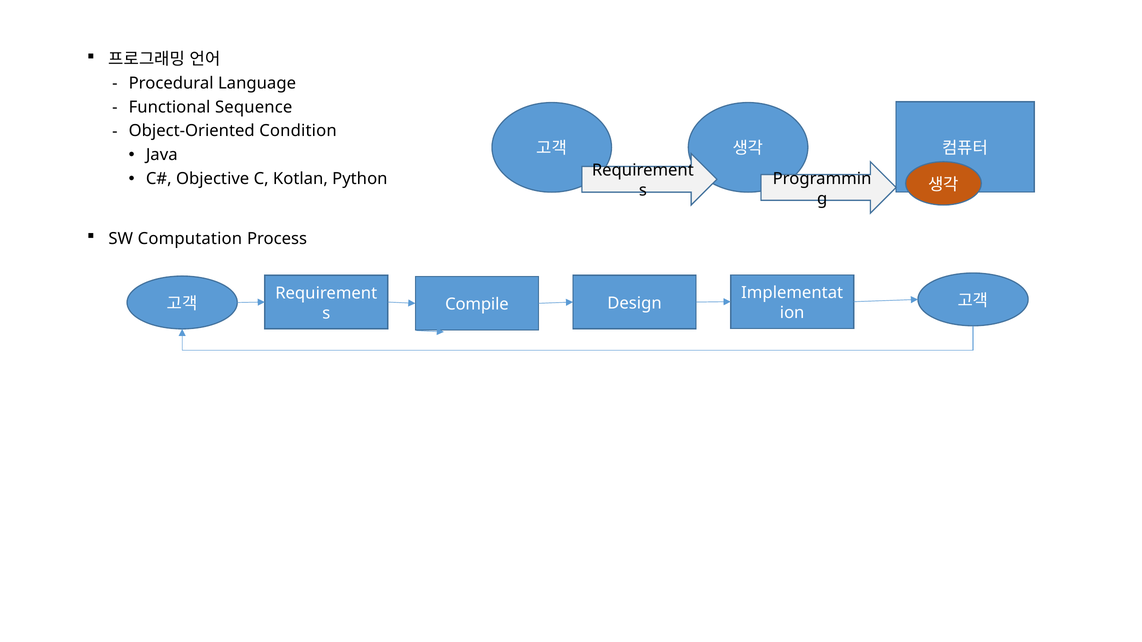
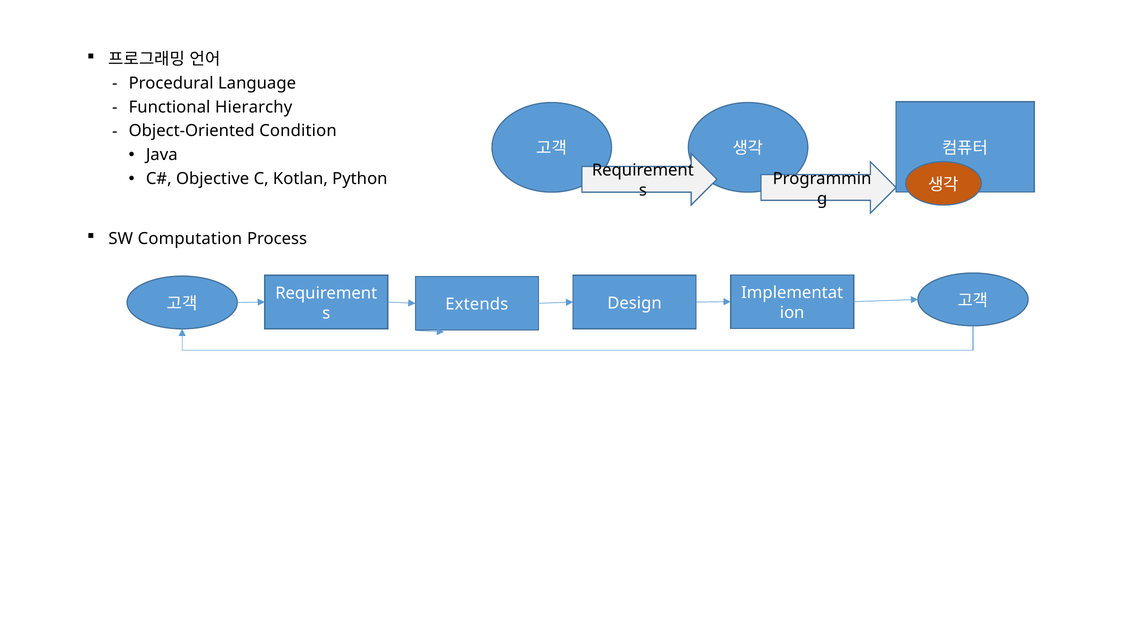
Sequence: Sequence -> Hierarchy (254, 107)
Compile: Compile -> Extends (477, 305)
